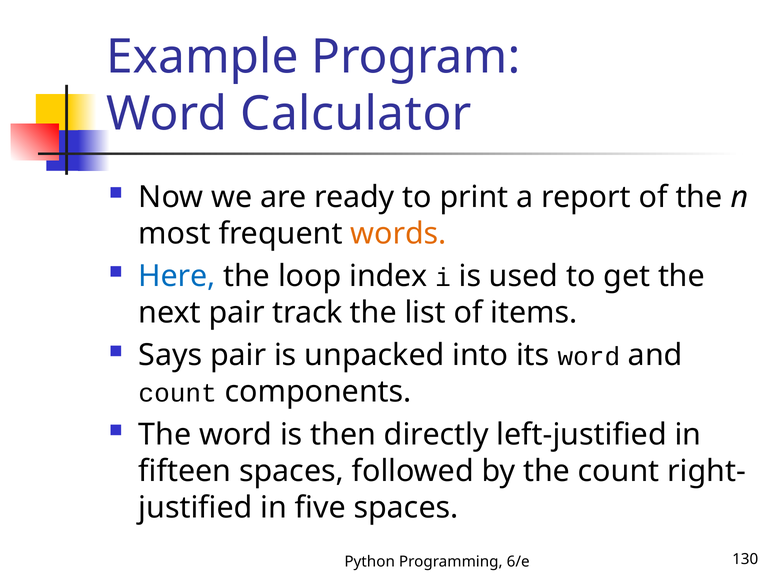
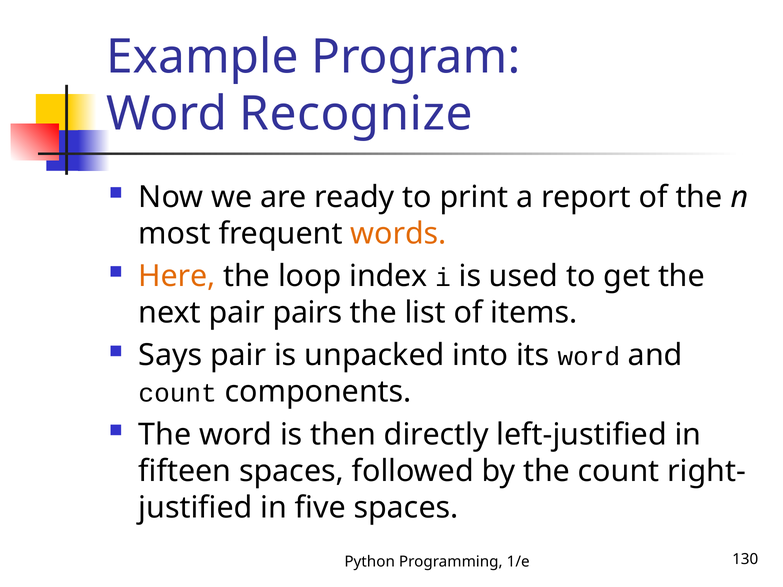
Calculator: Calculator -> Recognize (356, 114)
Here colour: blue -> orange (177, 276)
track: track -> pairs (307, 313)
6/e: 6/e -> 1/e (518, 562)
